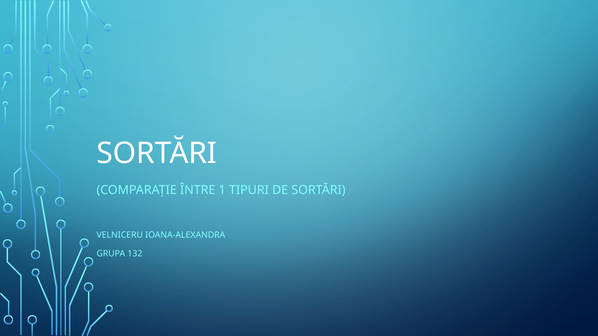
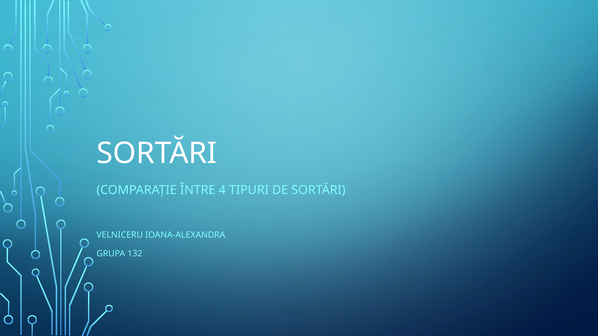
1: 1 -> 4 (222, 190)
